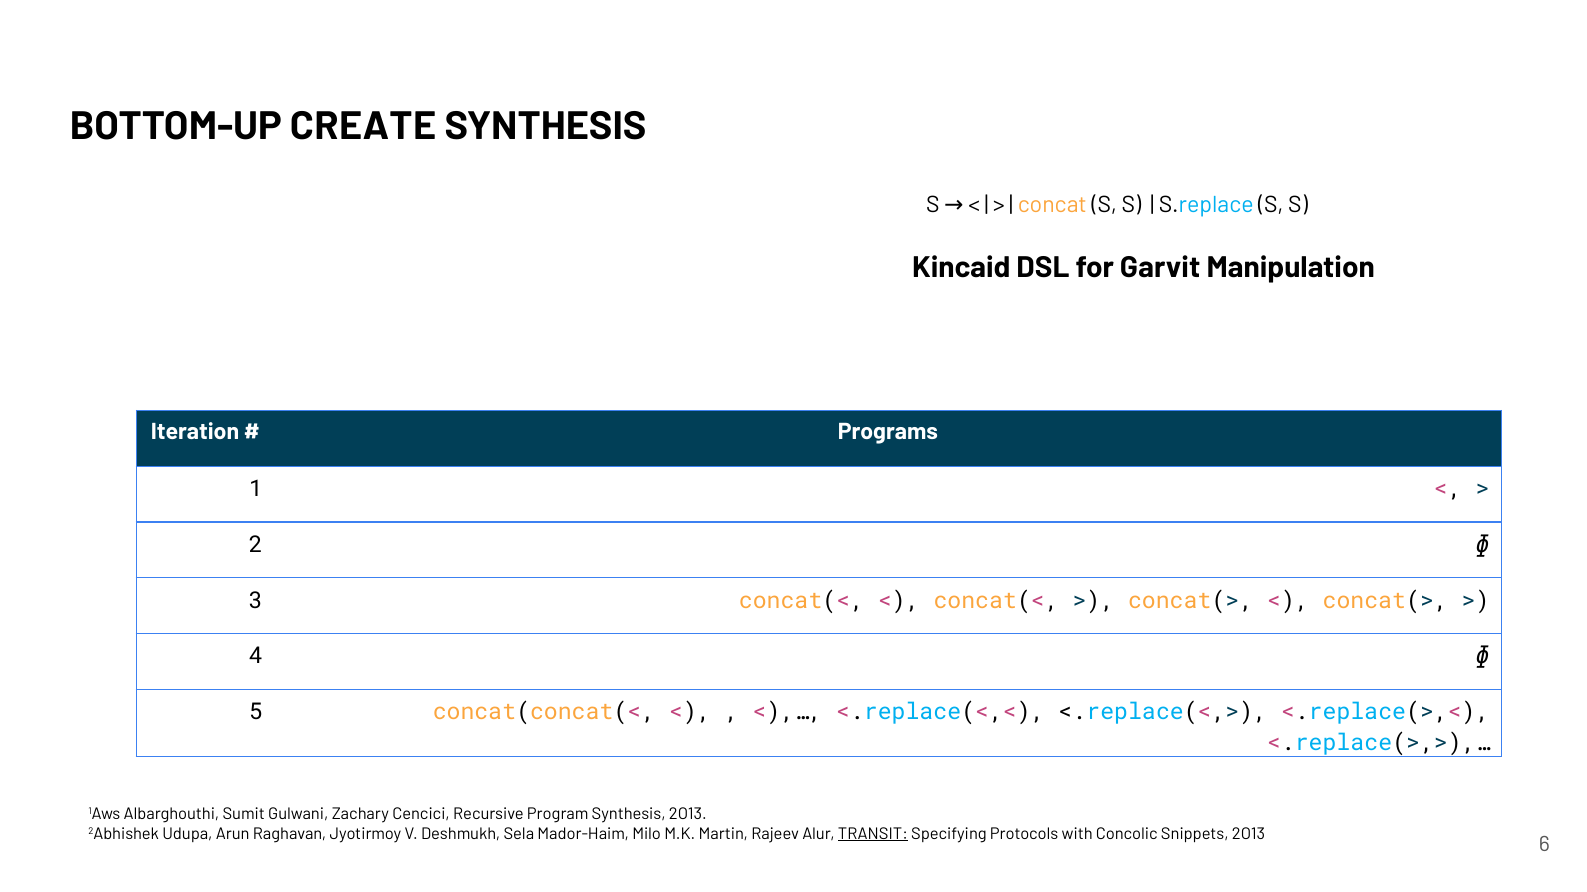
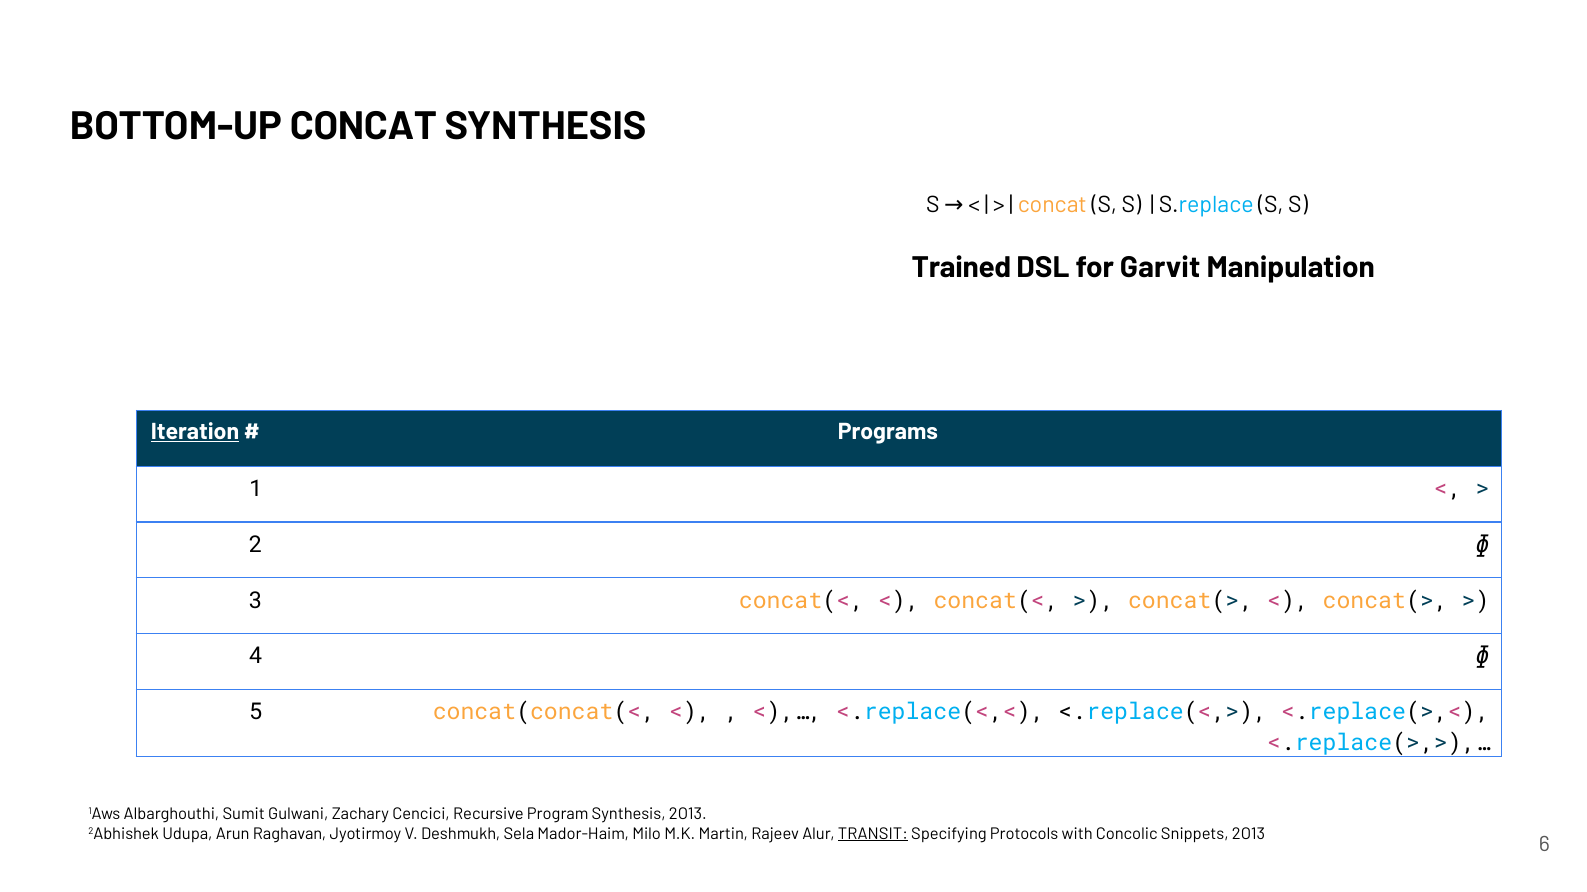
BOTTOM-UP CREATE: CREATE -> CONCAT (363, 127)
Kincaid: Kincaid -> Trained (961, 267)
Iteration underline: none -> present (195, 432)
